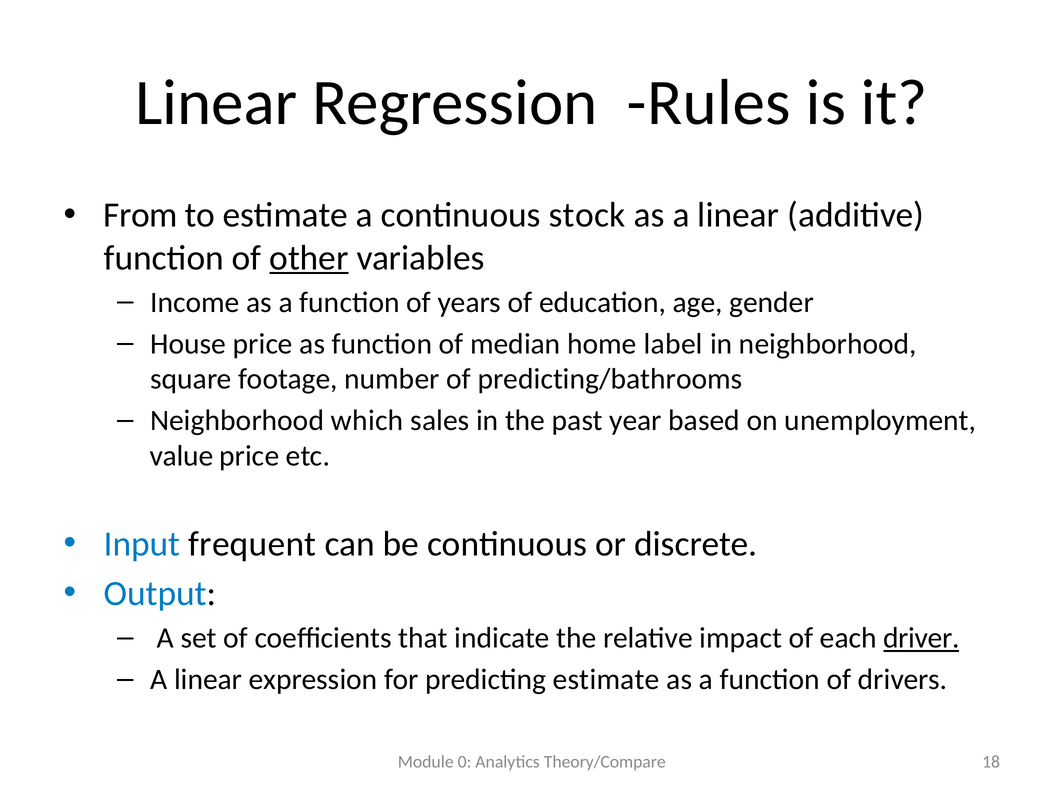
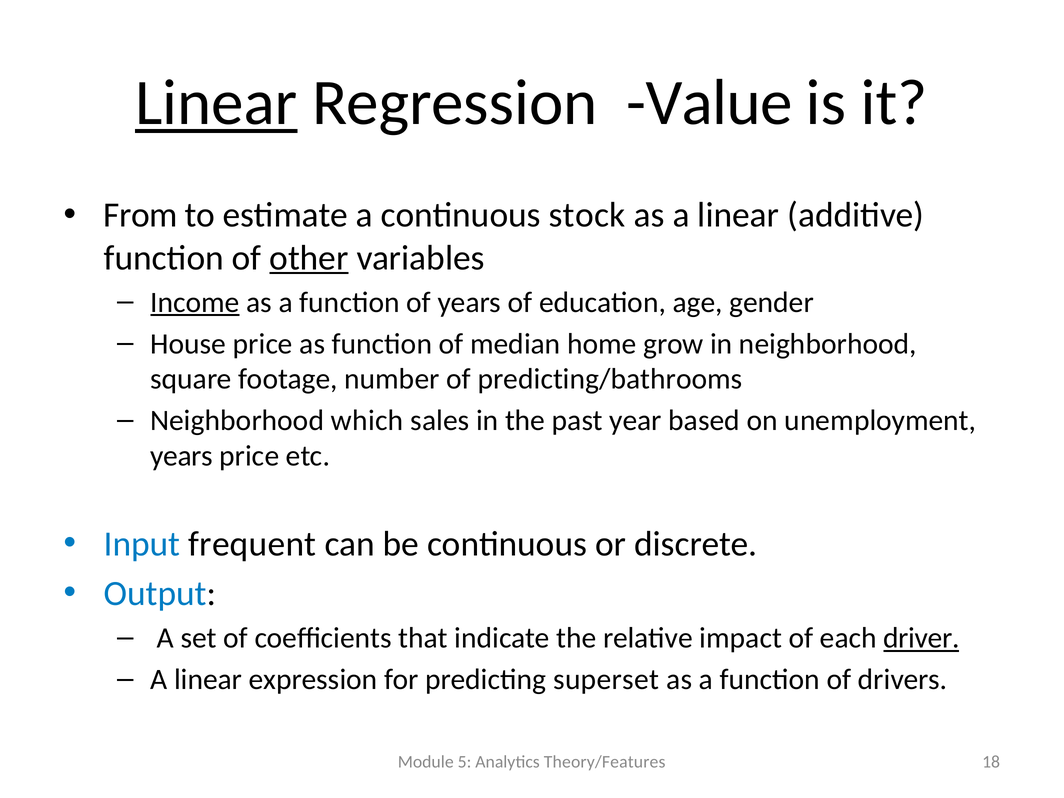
Linear underline: none -> present (216, 103)
Rules: Rules -> Value (709, 103)
Income underline: none -> present (195, 302)
label: label -> grow (673, 344)
value: value -> years (182, 456)
predicting estimate: estimate -> superset (606, 680)
0: 0 -> 5 (465, 762)
Theory/Compare: Theory/Compare -> Theory/Features (605, 762)
